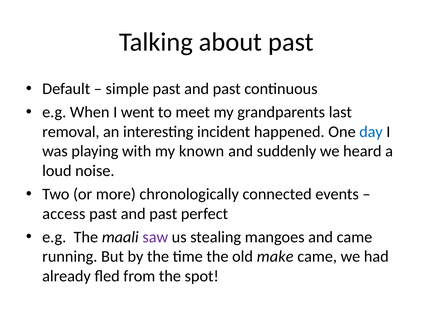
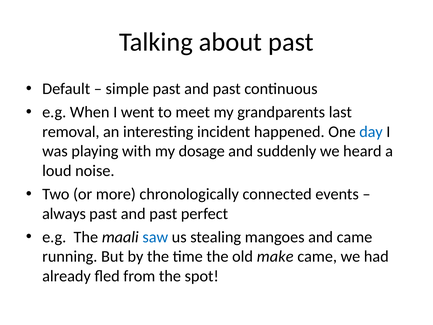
known: known -> dosage (202, 151)
access: access -> always (64, 214)
saw colour: purple -> blue (155, 237)
